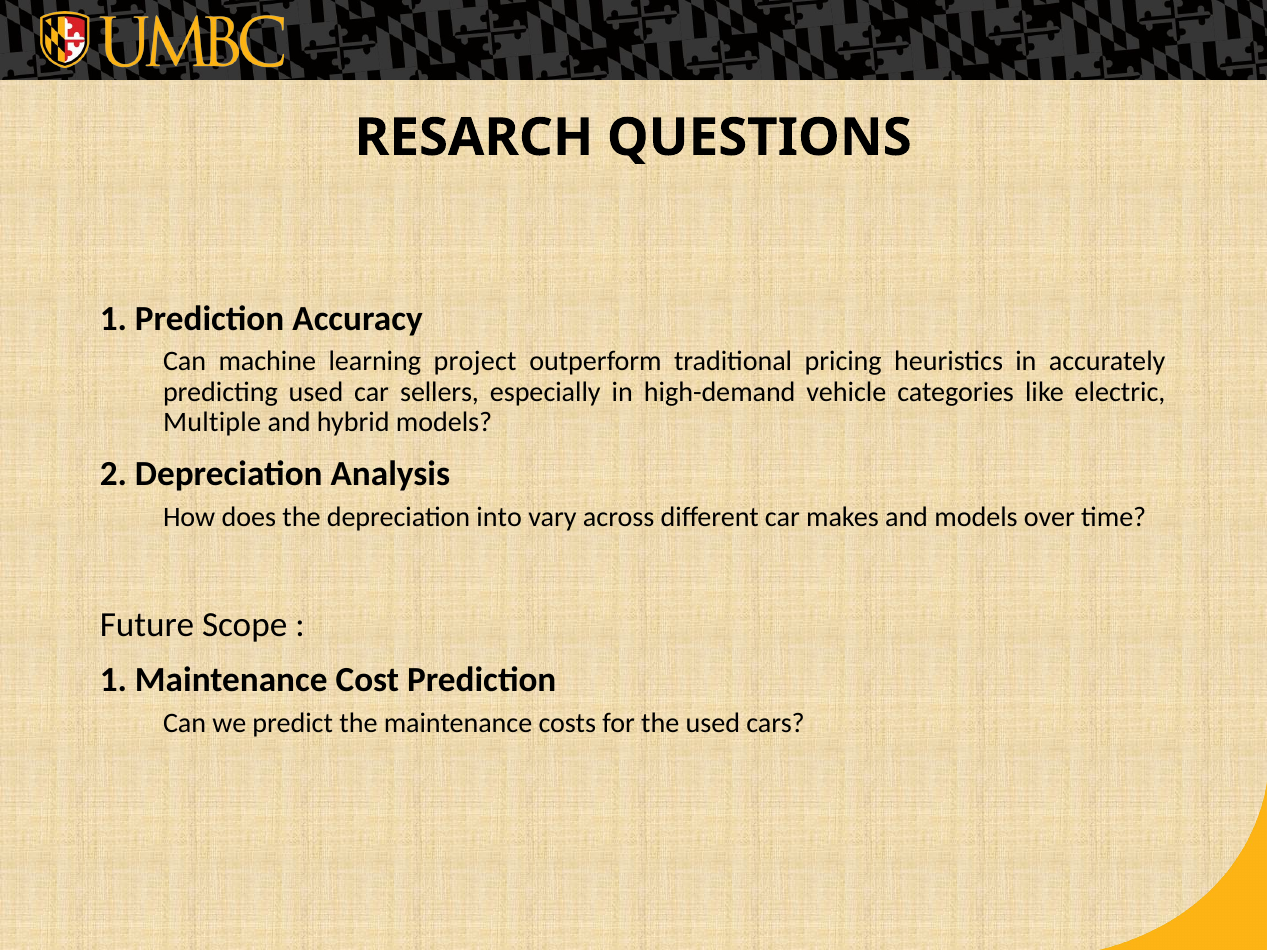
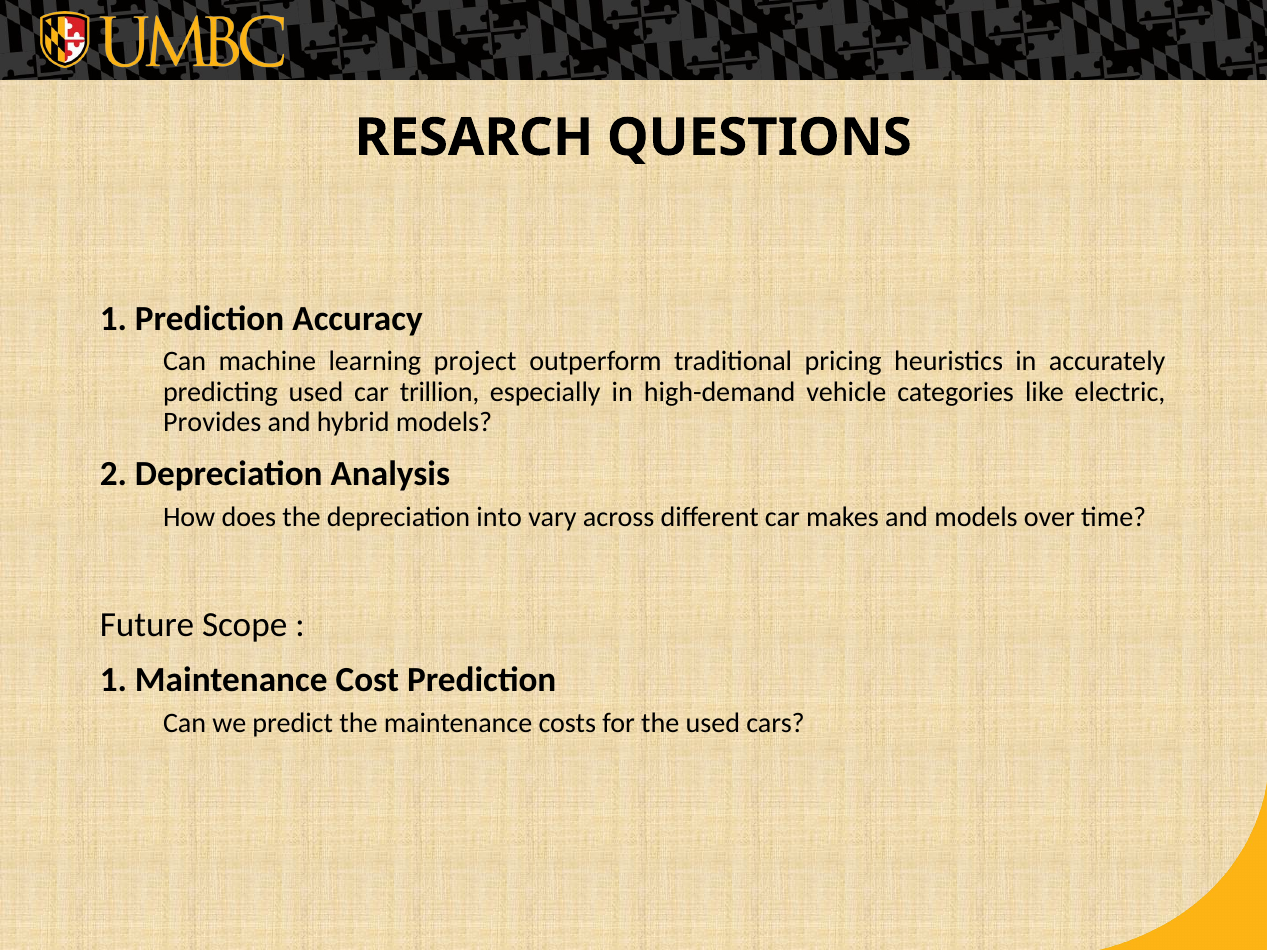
sellers: sellers -> trillion (440, 392)
Multiple: Multiple -> Provides (212, 423)
